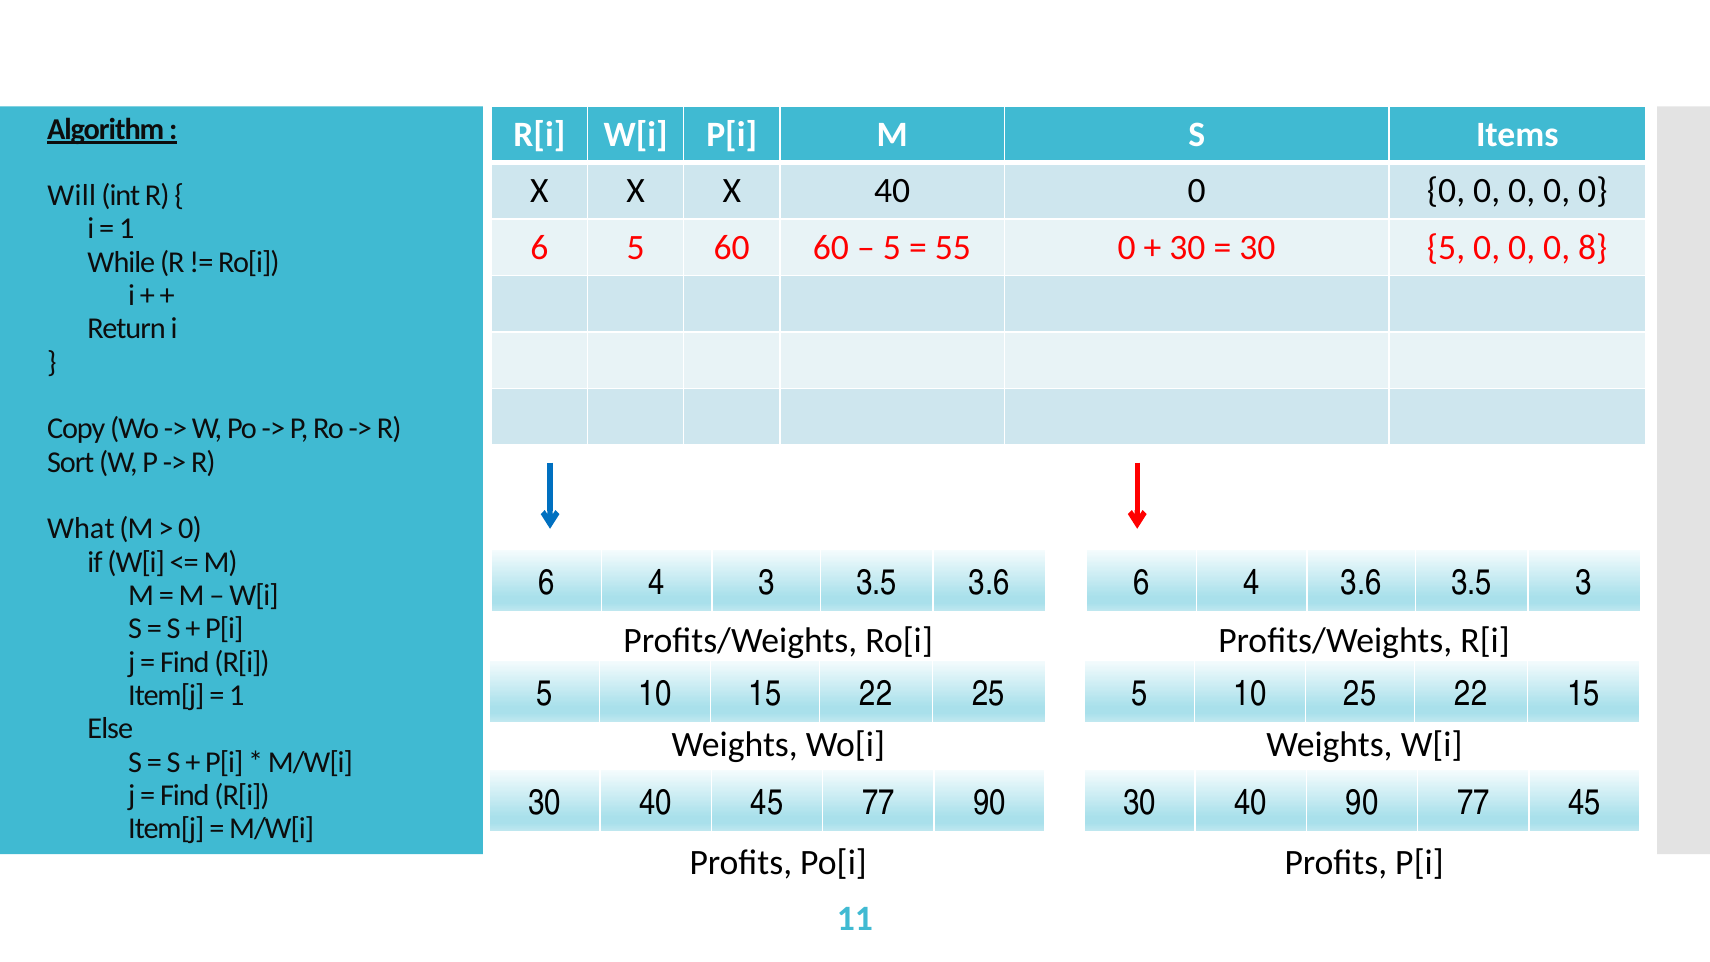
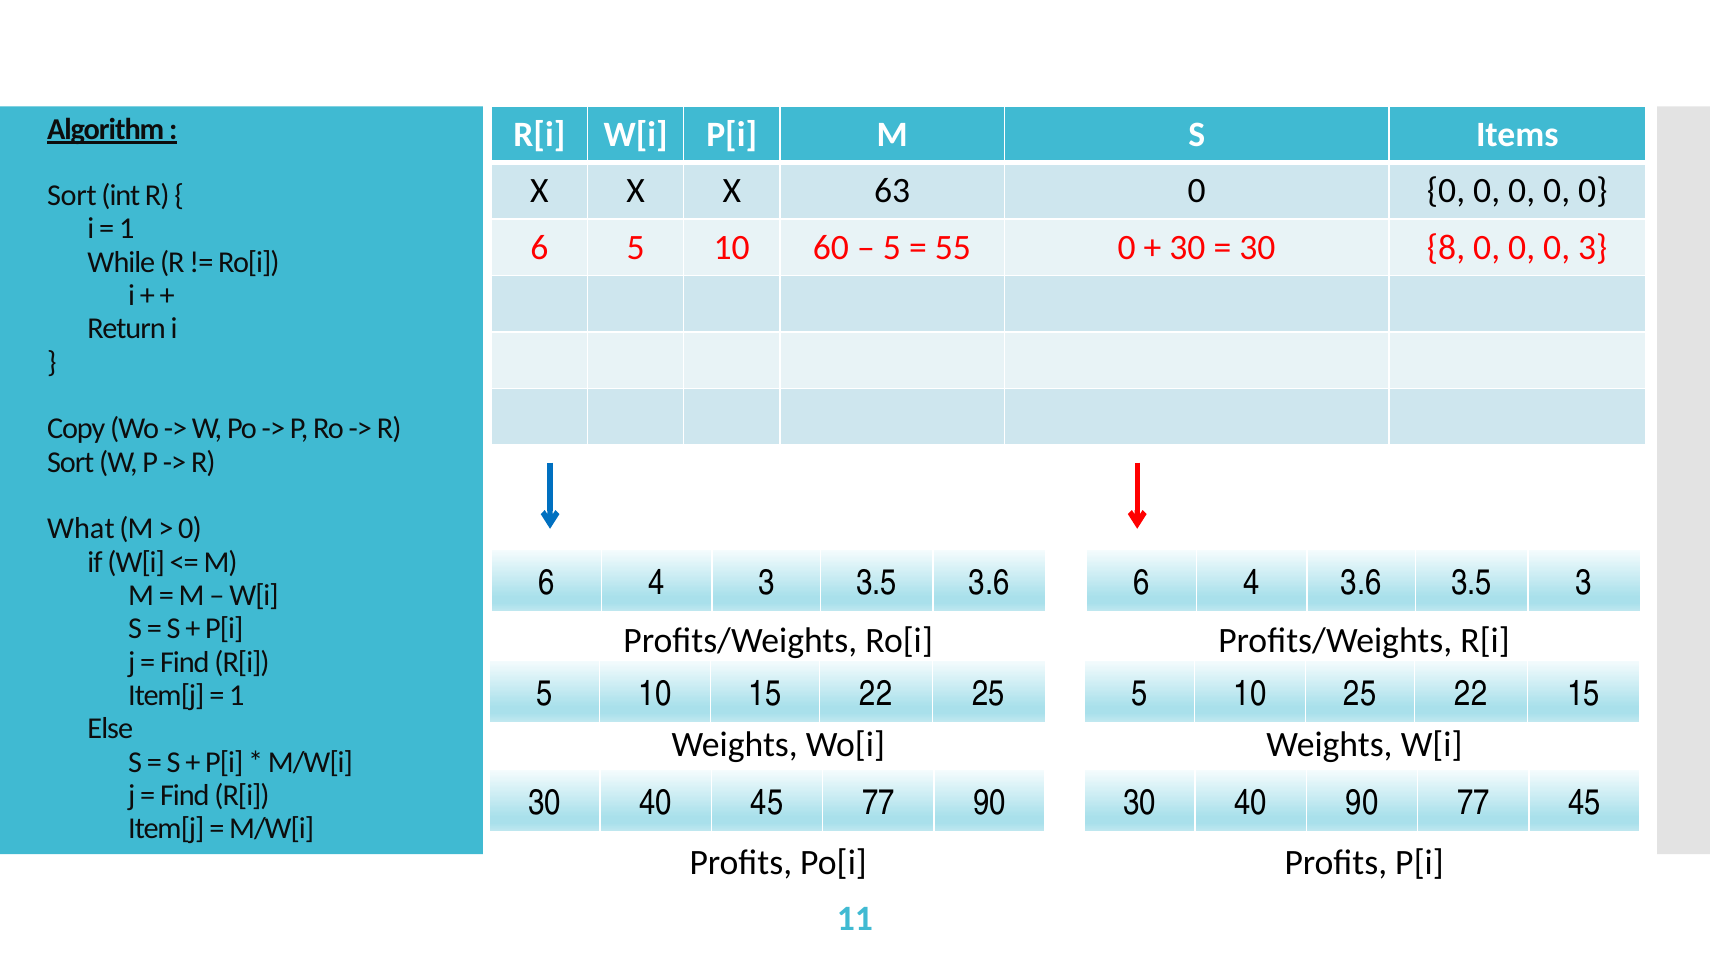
X 40: 40 -> 63 (892, 191)
Will: Will -> Sort (72, 196)
6 5 60: 60 -> 10 (732, 248)
30 5: 5 -> 8 (1446, 248)
0 8: 8 -> 3 (1593, 248)
